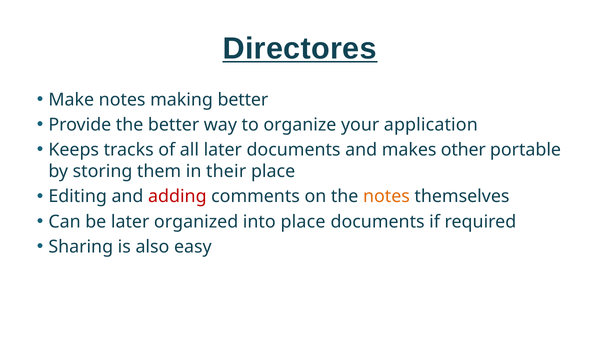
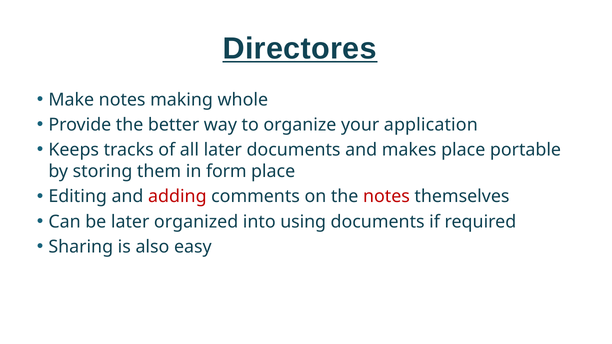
making better: better -> whole (243, 100)
makes other: other -> place (463, 150)
their: their -> form (226, 172)
notes colour: orange -> red (386, 197)
into place: place -> using (303, 222)
